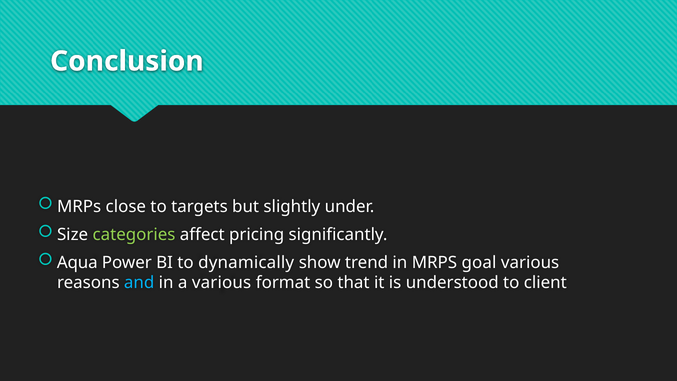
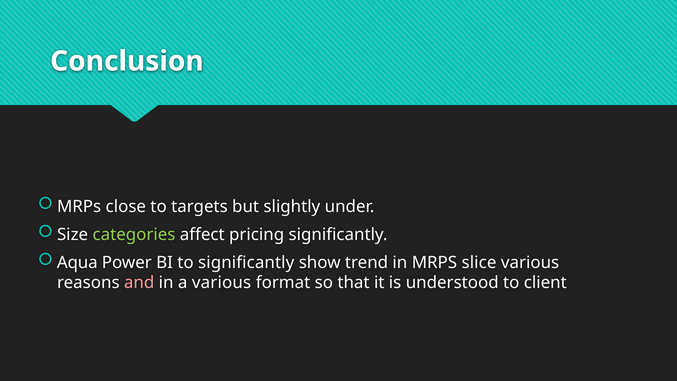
to dynamically: dynamically -> significantly (246, 262)
goal: goal -> slice (479, 262)
and colour: light blue -> pink (139, 283)
